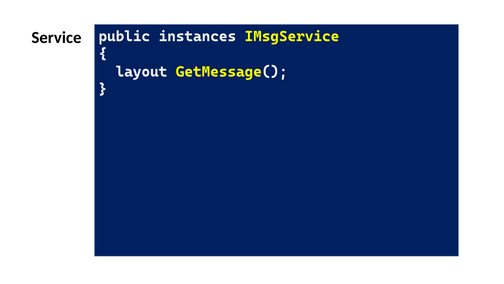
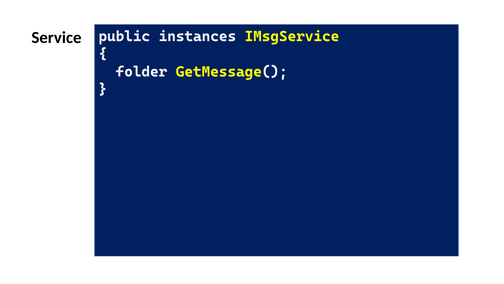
layout: layout -> folder (141, 71)
